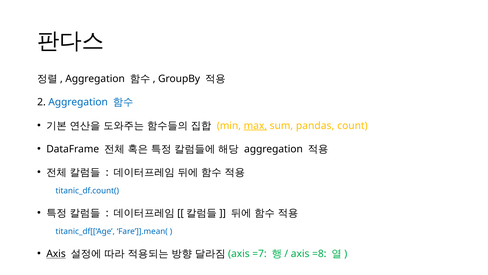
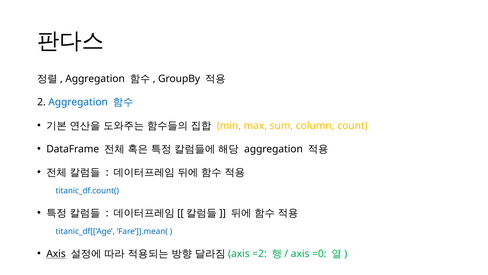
max underline: present -> none (255, 125)
pandas: pandas -> column (315, 125)
=7: =7 -> =2 (260, 253)
=8: =8 -> =0 (319, 253)
